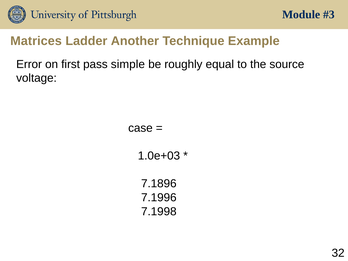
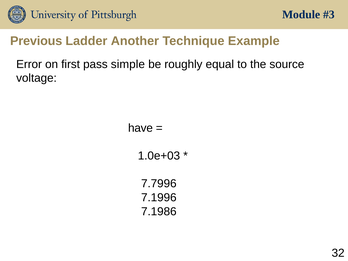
Matrices: Matrices -> Previous (36, 41)
case: case -> have (140, 128)
7.1896: 7.1896 -> 7.7996 (159, 184)
7.1998: 7.1998 -> 7.1986 (159, 211)
